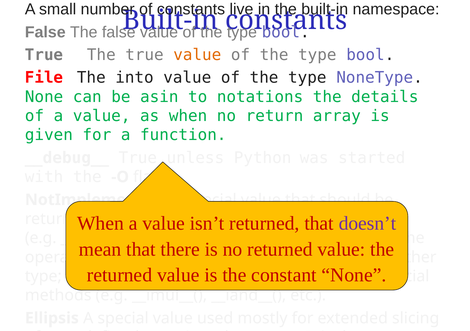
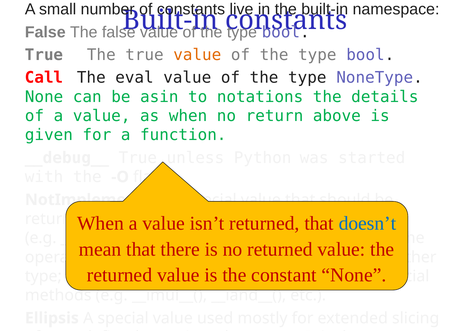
File: File -> Call (44, 78)
into: into -> eval (134, 78)
array: array -> above (337, 116)
doesn’t colour: purple -> blue (367, 223)
